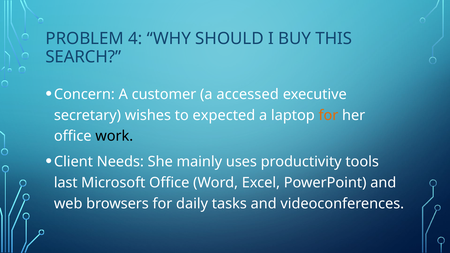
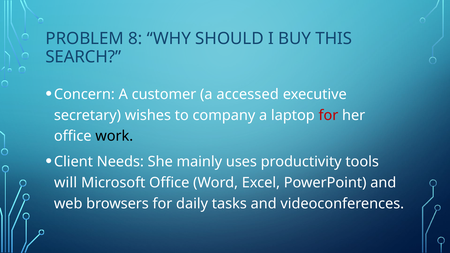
4: 4 -> 8 (135, 39)
expected: expected -> company (224, 115)
for colour: orange -> red (328, 115)
last: last -> will (66, 183)
